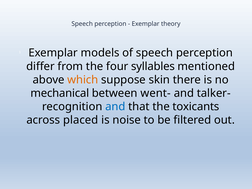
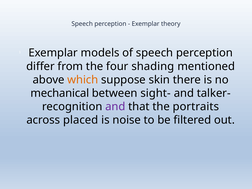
syllables: syllables -> shading (153, 66)
went-: went- -> sight- (156, 93)
and colour: blue -> purple (115, 107)
toxicants: toxicants -> portraits (196, 107)
